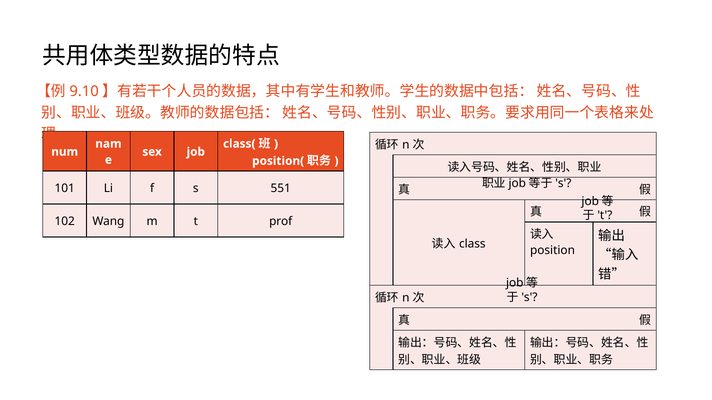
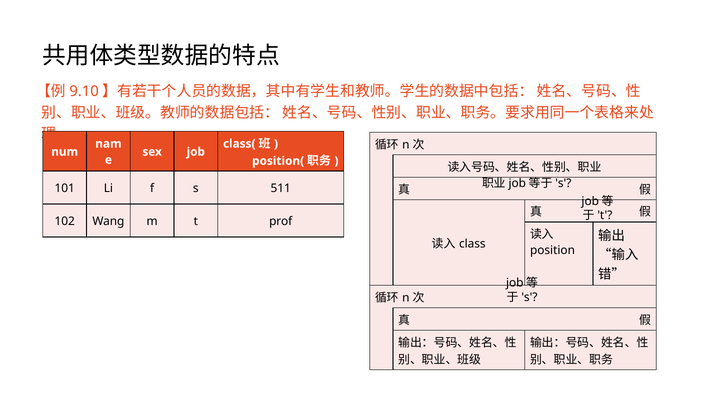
551: 551 -> 511 (281, 188)
